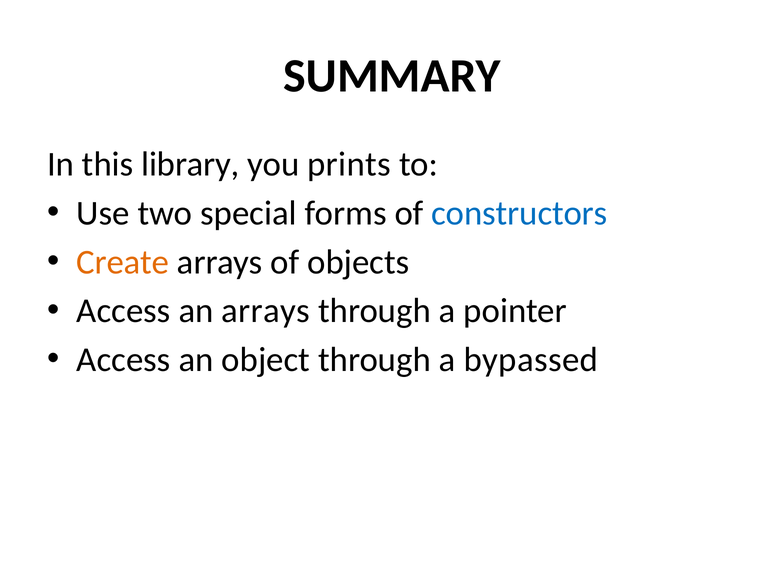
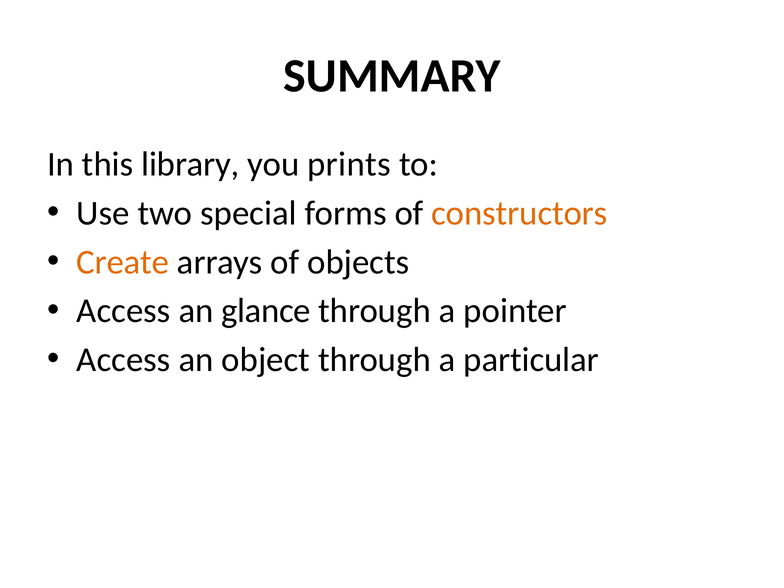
constructors colour: blue -> orange (519, 213)
an arrays: arrays -> glance (266, 311)
bypassed: bypassed -> particular (531, 360)
